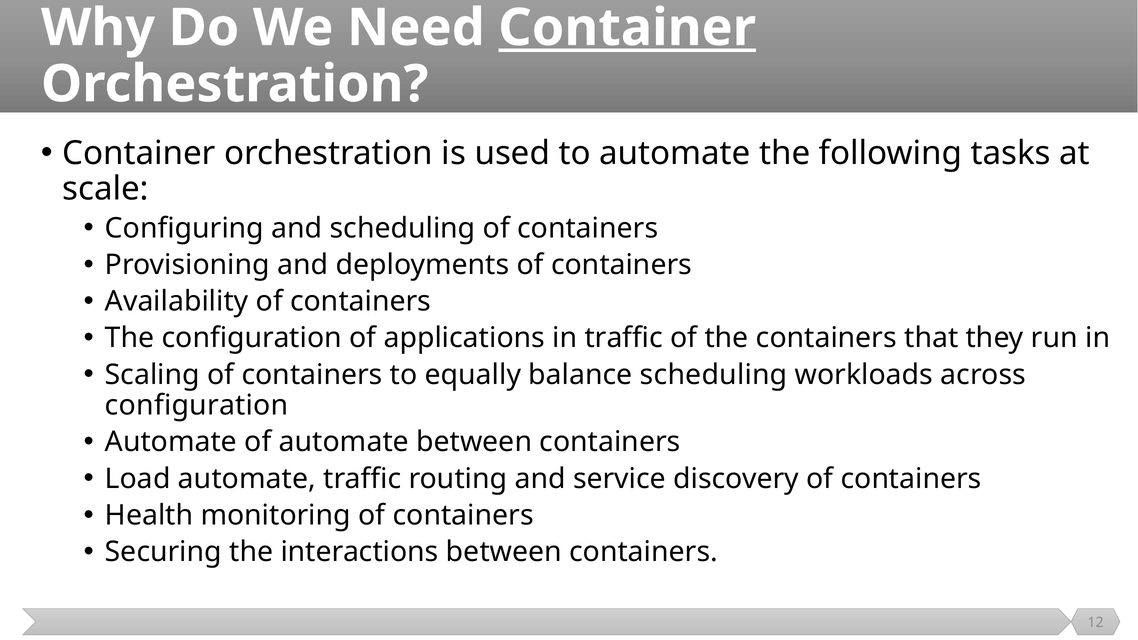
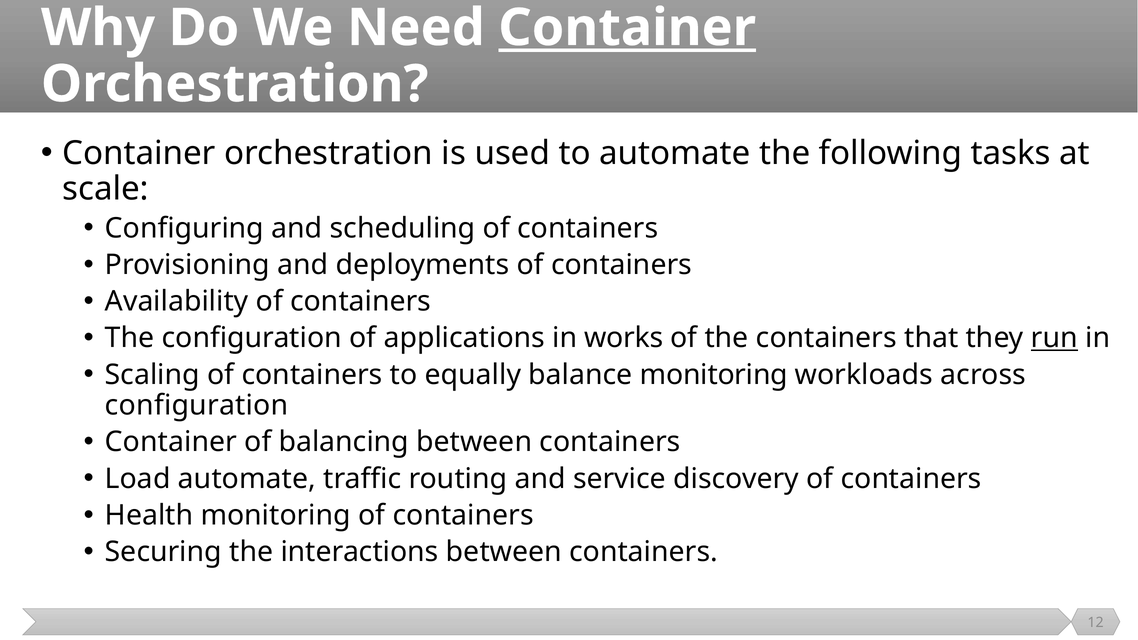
in traffic: traffic -> works (624, 338)
run underline: none -> present (1054, 338)
balance scheduling: scheduling -> monitoring (714, 375)
Automate: Automate -> Container (171, 442)
of automate: automate -> balancing (344, 442)
